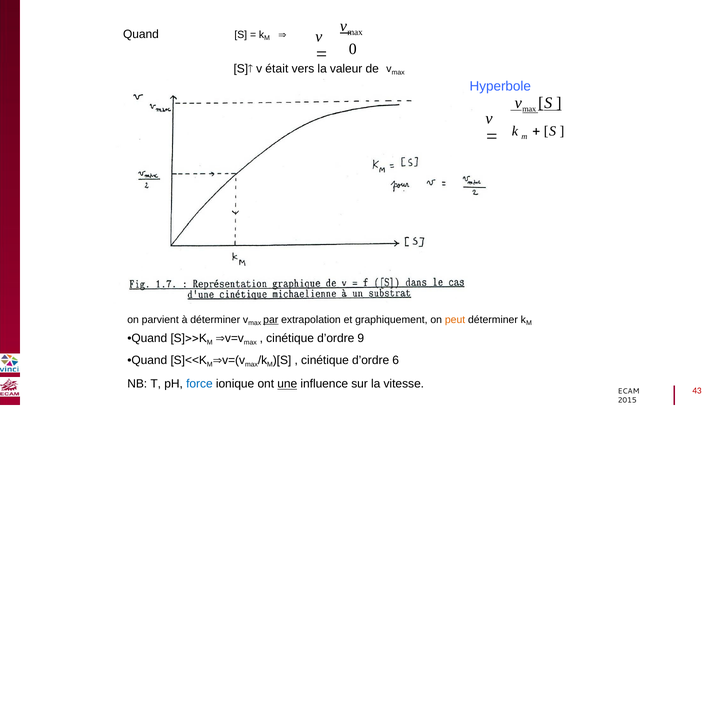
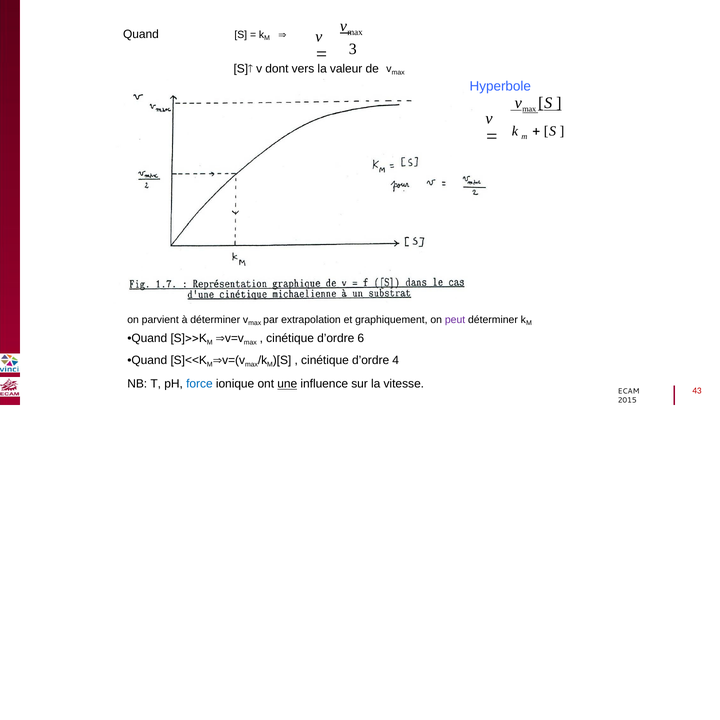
0: 0 -> 3 (353, 49)
était: était -> dont (277, 69)
par underline: present -> none (271, 320)
peut colour: orange -> purple (455, 320)
9: 9 -> 6 (361, 338)
d’ordre 6: 6 -> 4 (396, 360)
